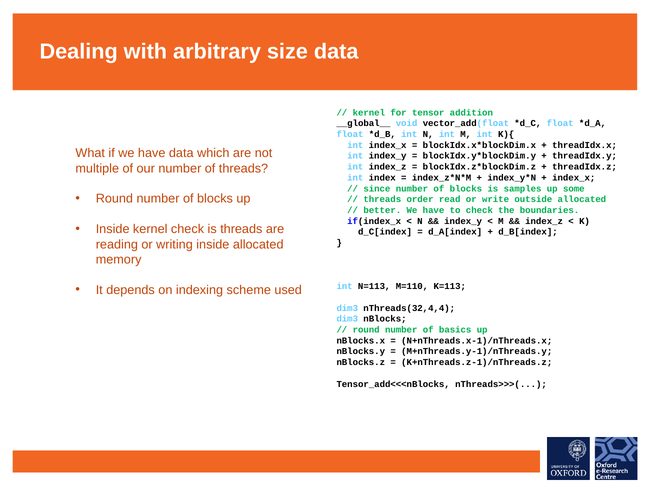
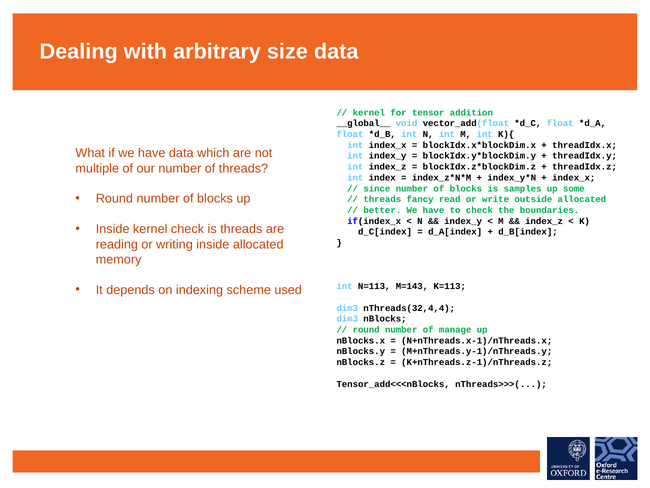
order: order -> fancy (420, 199)
M=110: M=110 -> M=143 (412, 286)
basics: basics -> manage (455, 329)
